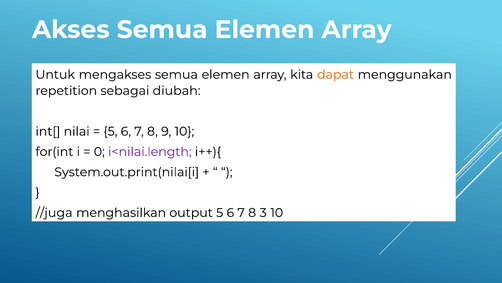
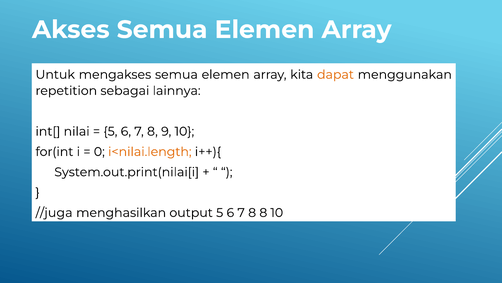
diubah: diubah -> lainnya (177, 91)
i<nilai.length colour: purple -> orange (150, 151)
8 3: 3 -> 8 (263, 212)
